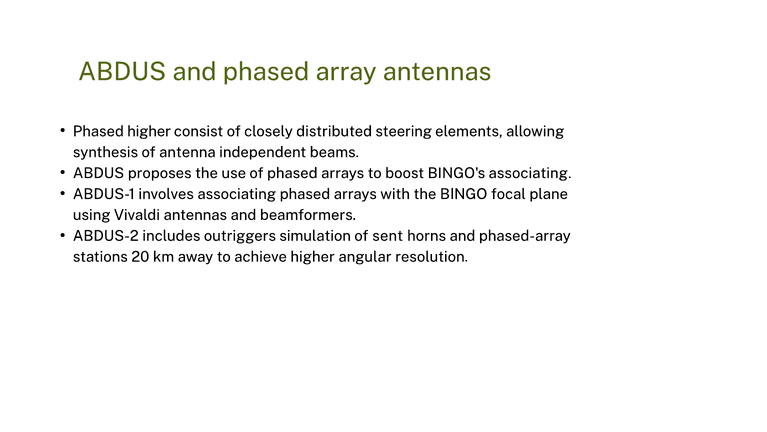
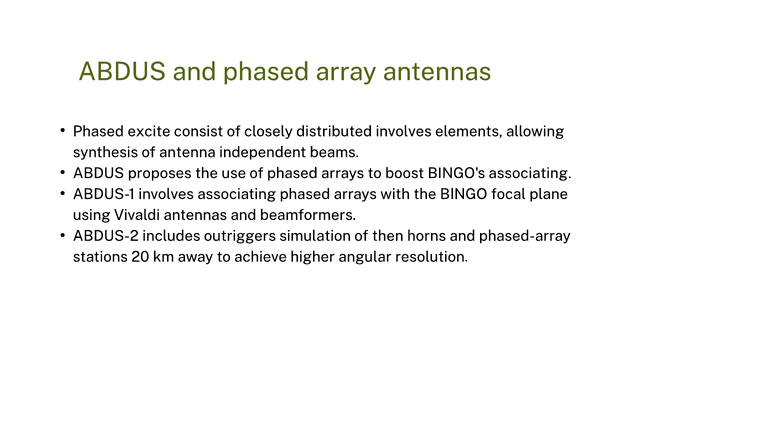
Phased higher: higher -> excite (149, 131)
distributed steering: steering -> involves (404, 131)
sent: sent -> then (388, 236)
